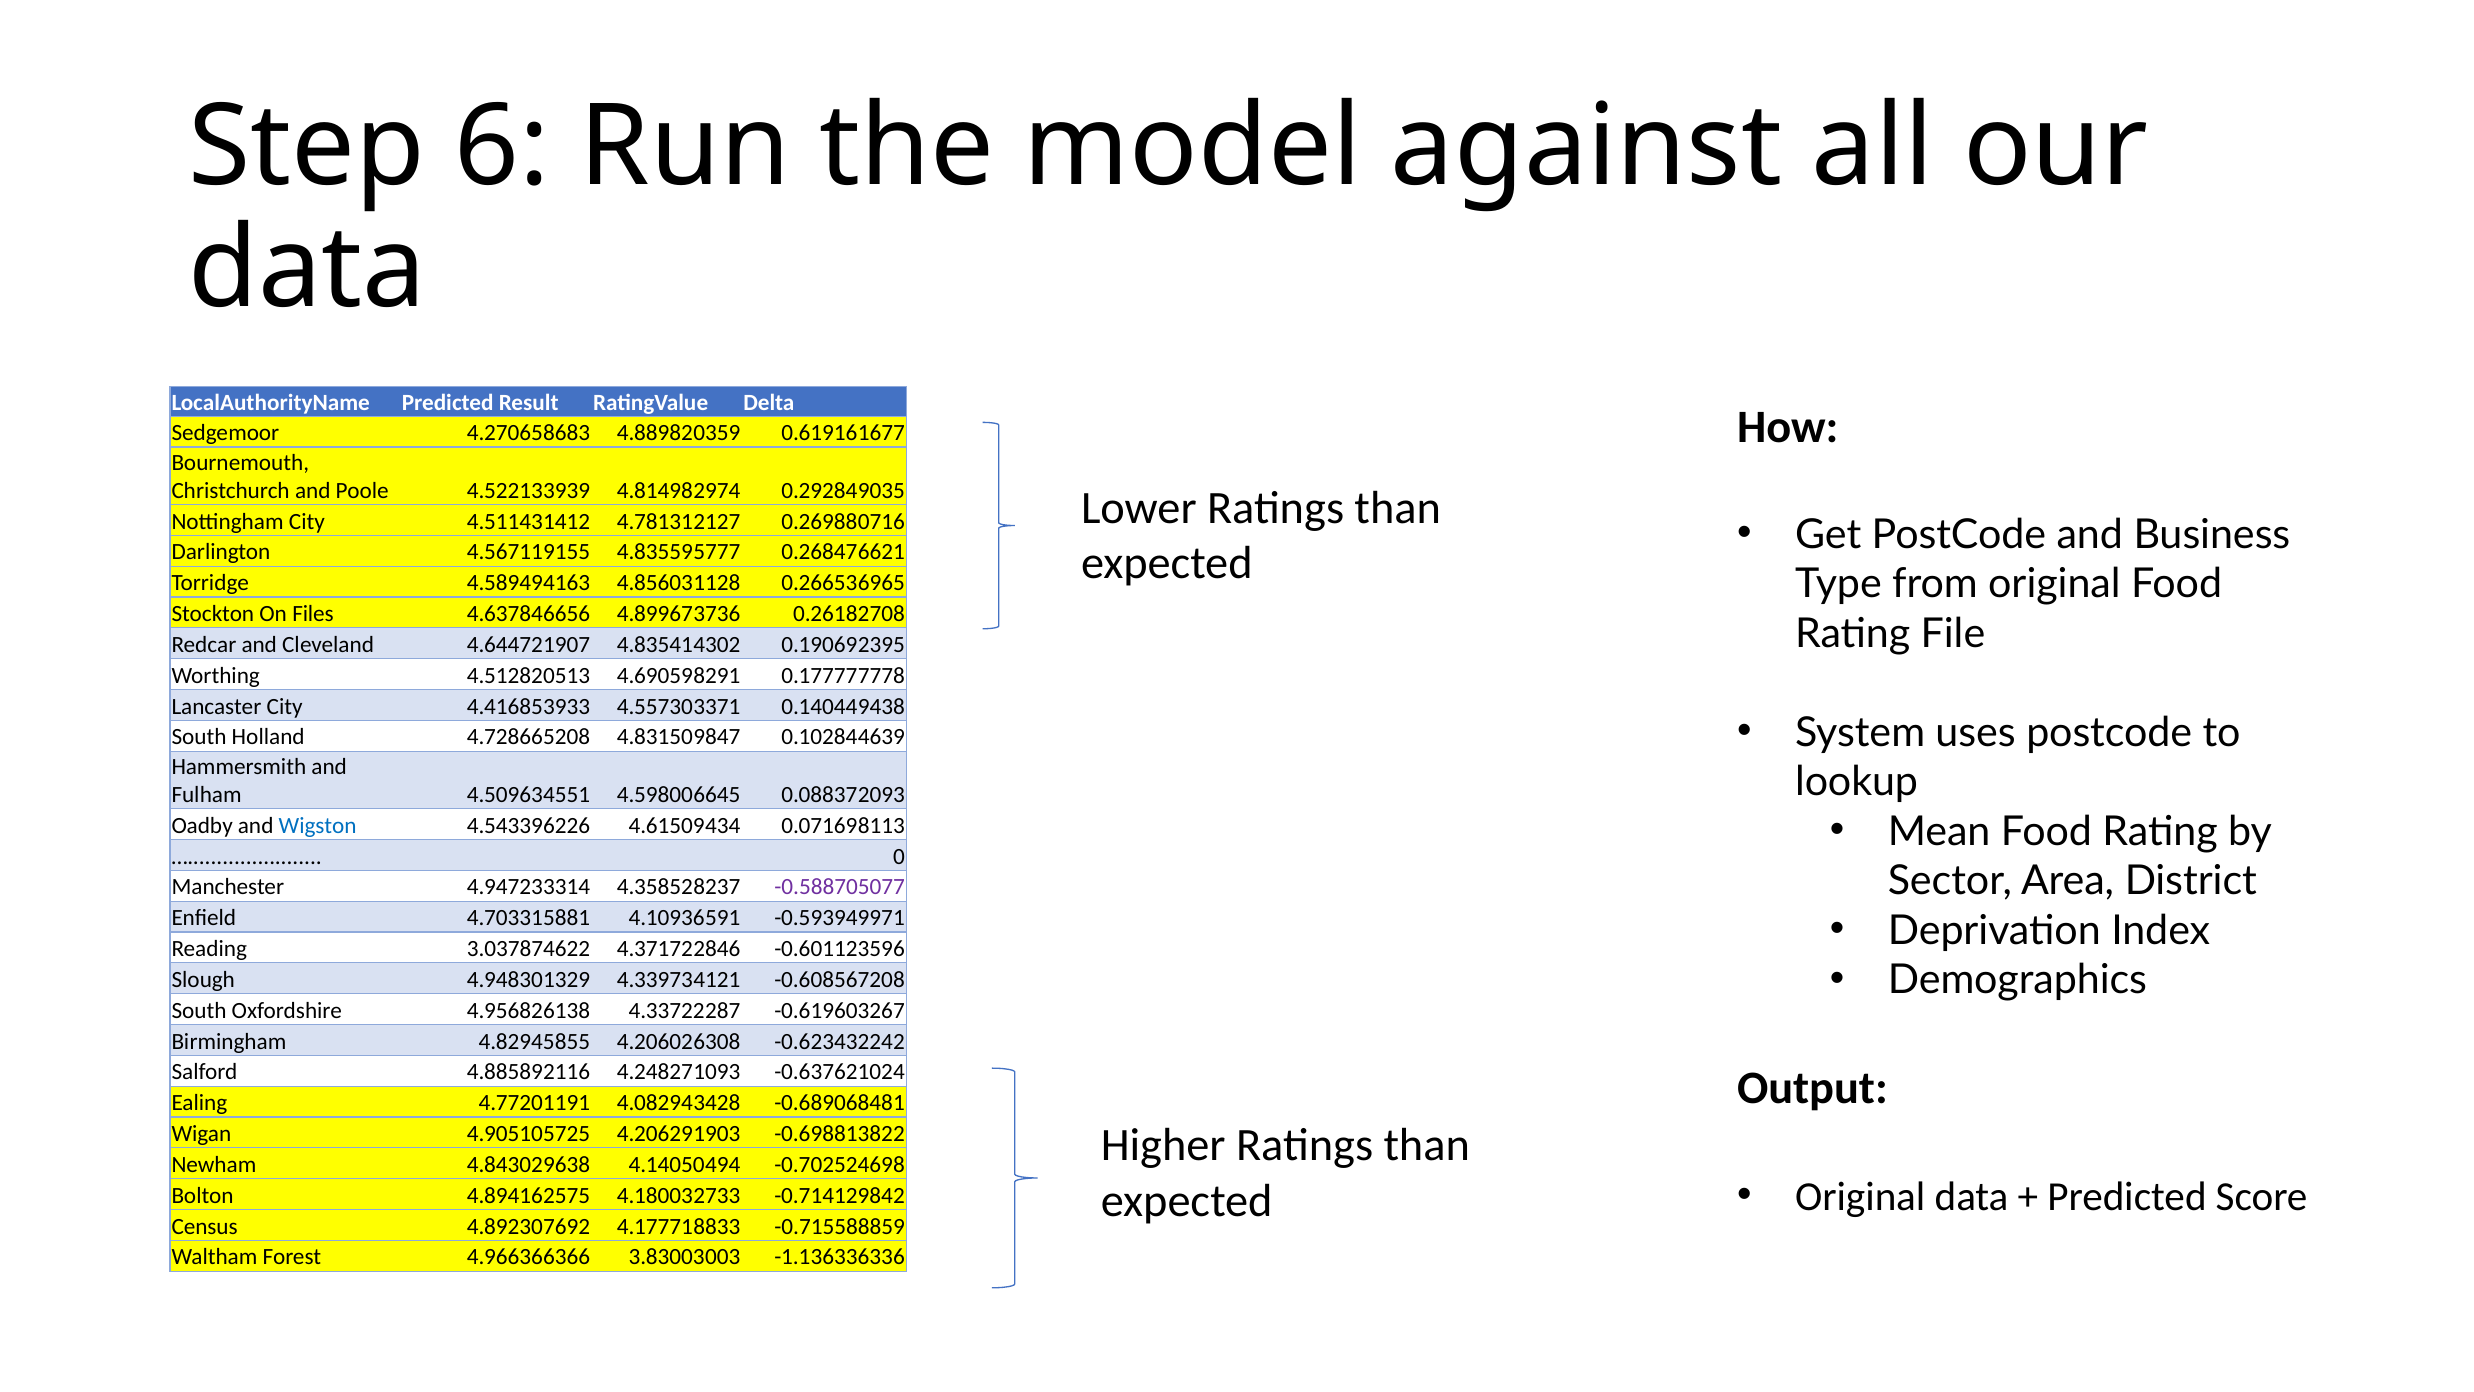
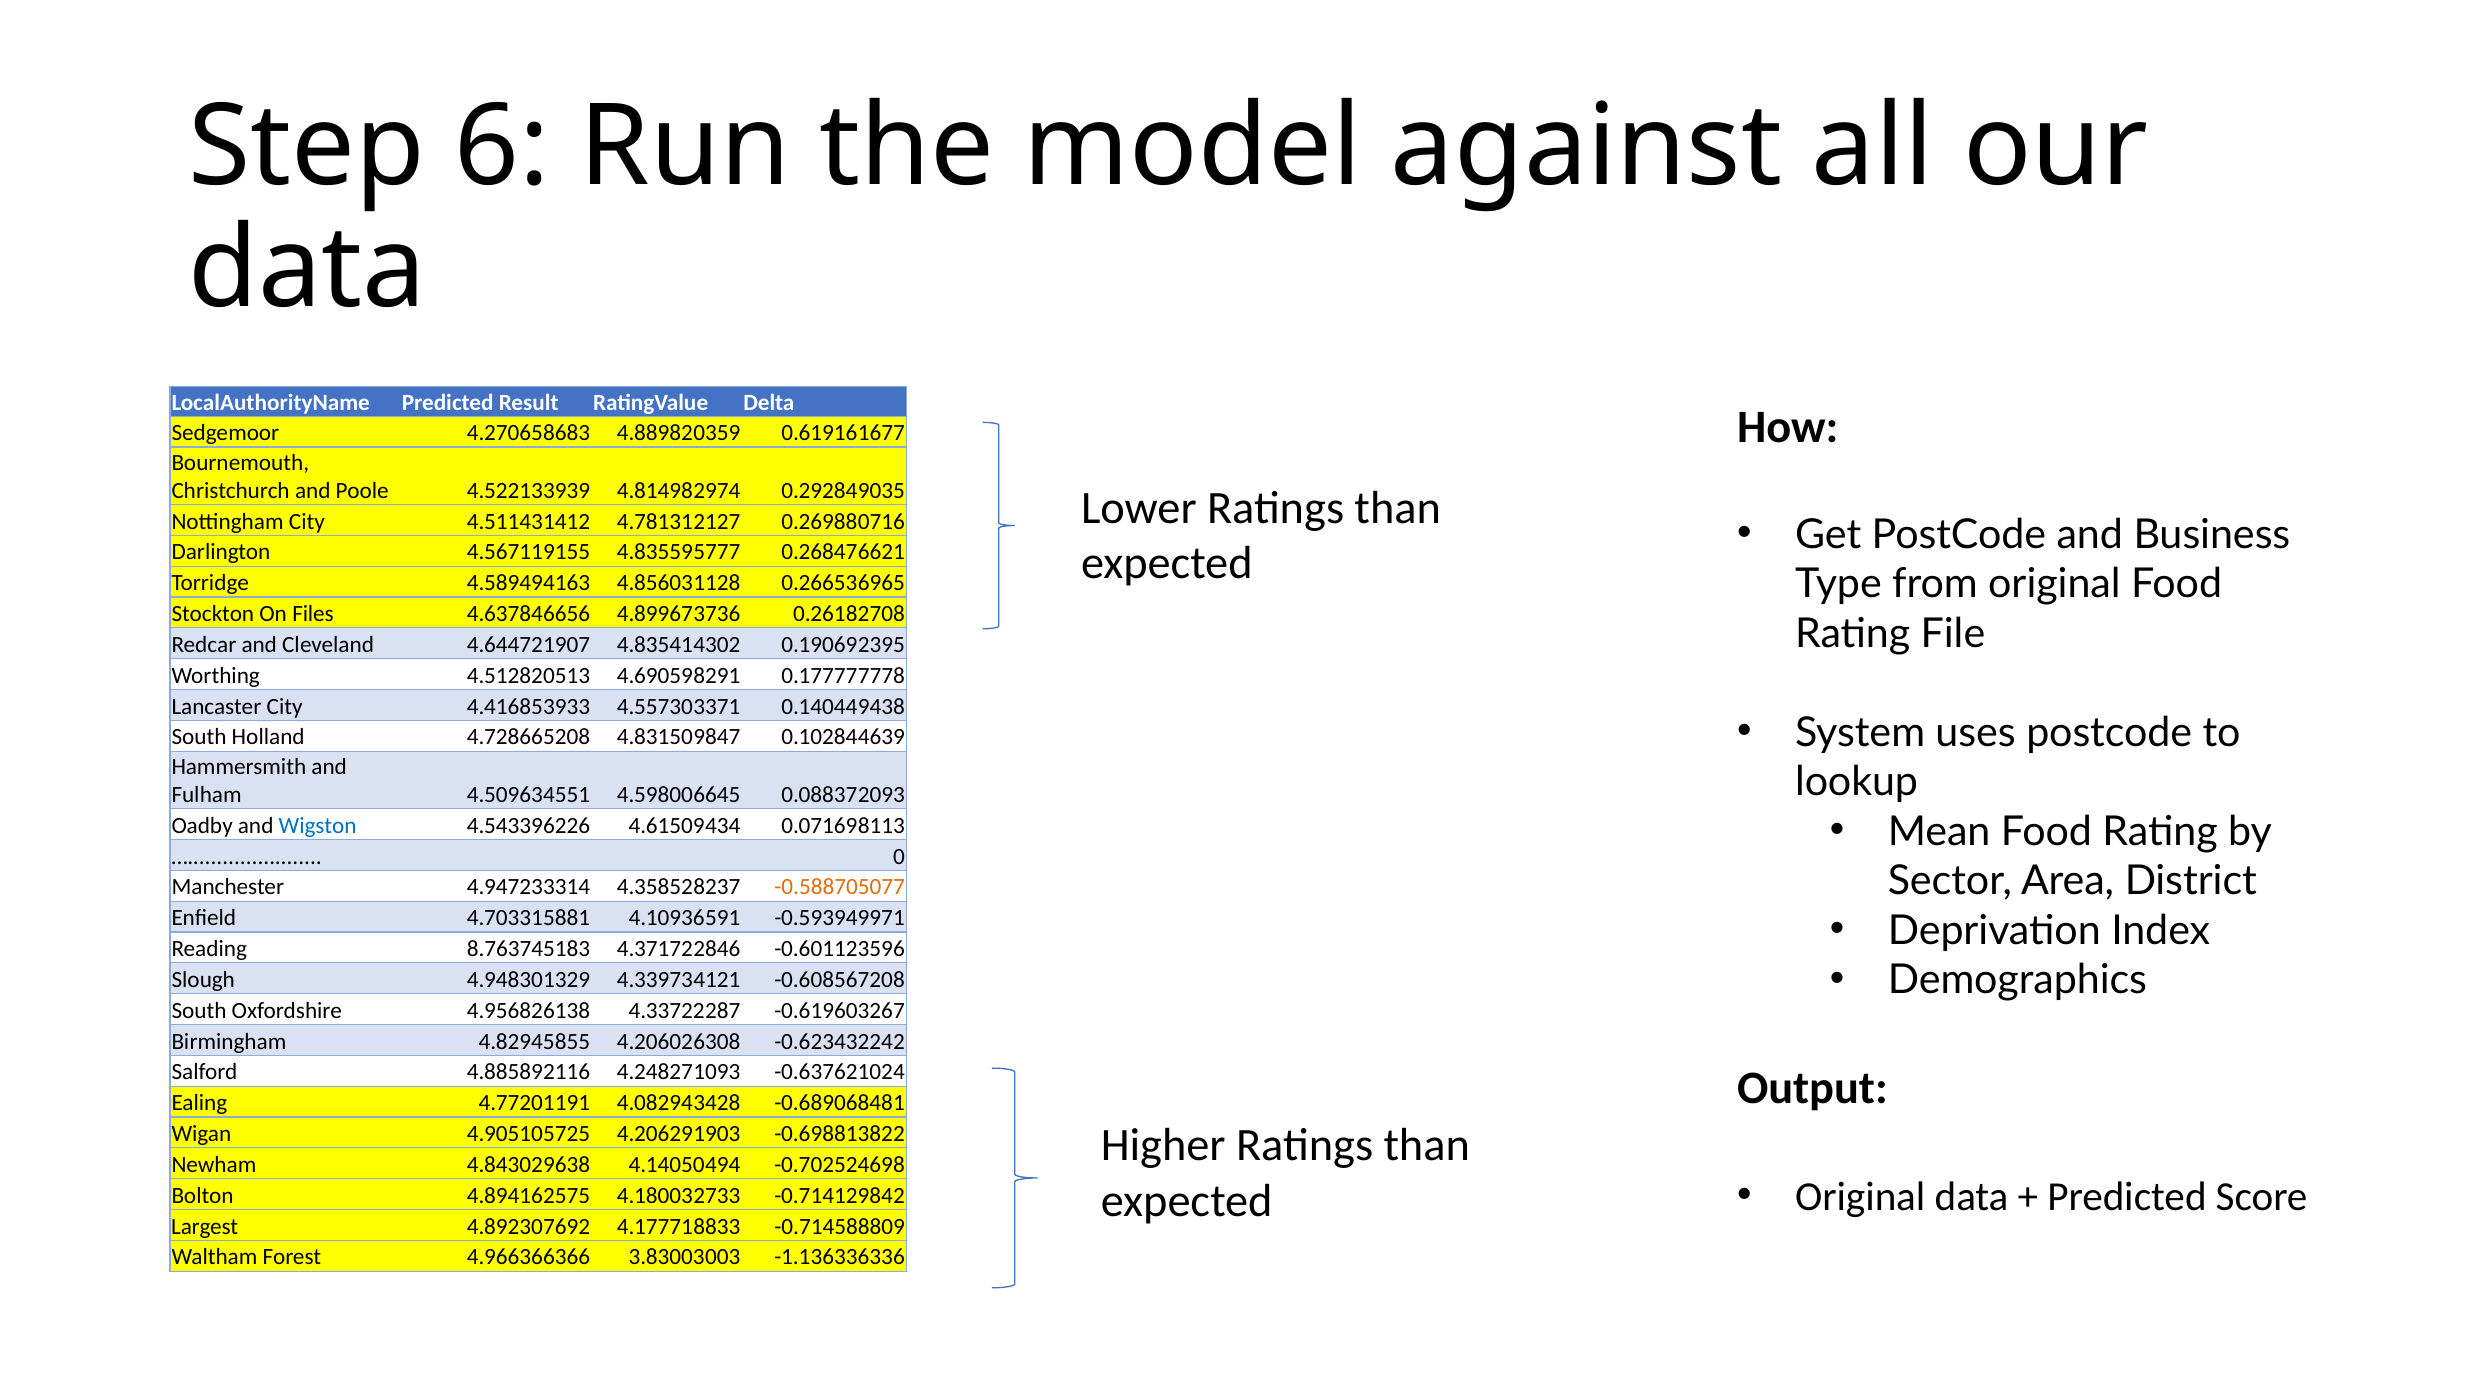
-0.588705077 colour: purple -> orange (840, 887)
3.037874622: 3.037874622 -> 8.763745183 (528, 949)
Census: Census -> Largest (205, 1226)
-0.715588859: -0.715588859 -> -0.714588809 (840, 1226)
